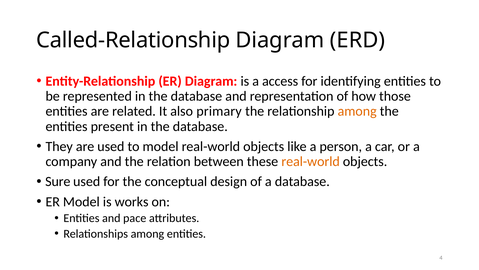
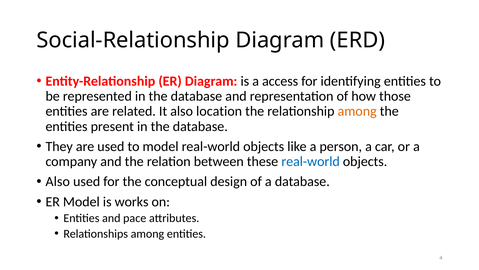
Called-Relationship: Called-Relationship -> Social-Relationship (133, 40)
primary: primary -> location (219, 111)
real-world colour: orange -> blue (311, 161)
Sure: Sure -> Also (58, 181)
